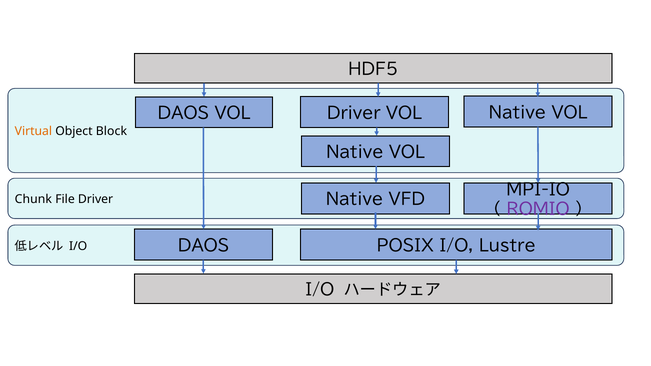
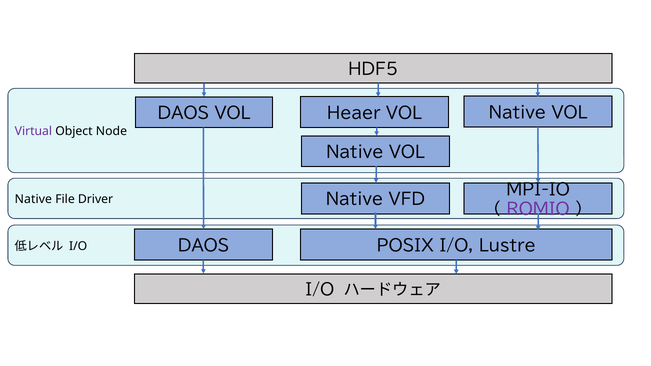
Driver: Driver -> Heaer (354, 113)
Virtual colour: orange -> purple (33, 131)
Block: Block -> Node (111, 131)
Chunk: Chunk -> Native (33, 199)
